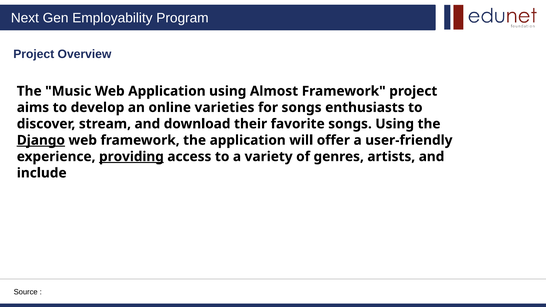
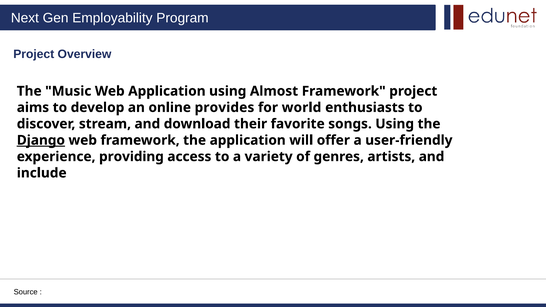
varieties: varieties -> provides (224, 108)
for songs: songs -> world (302, 108)
providing underline: present -> none (131, 157)
